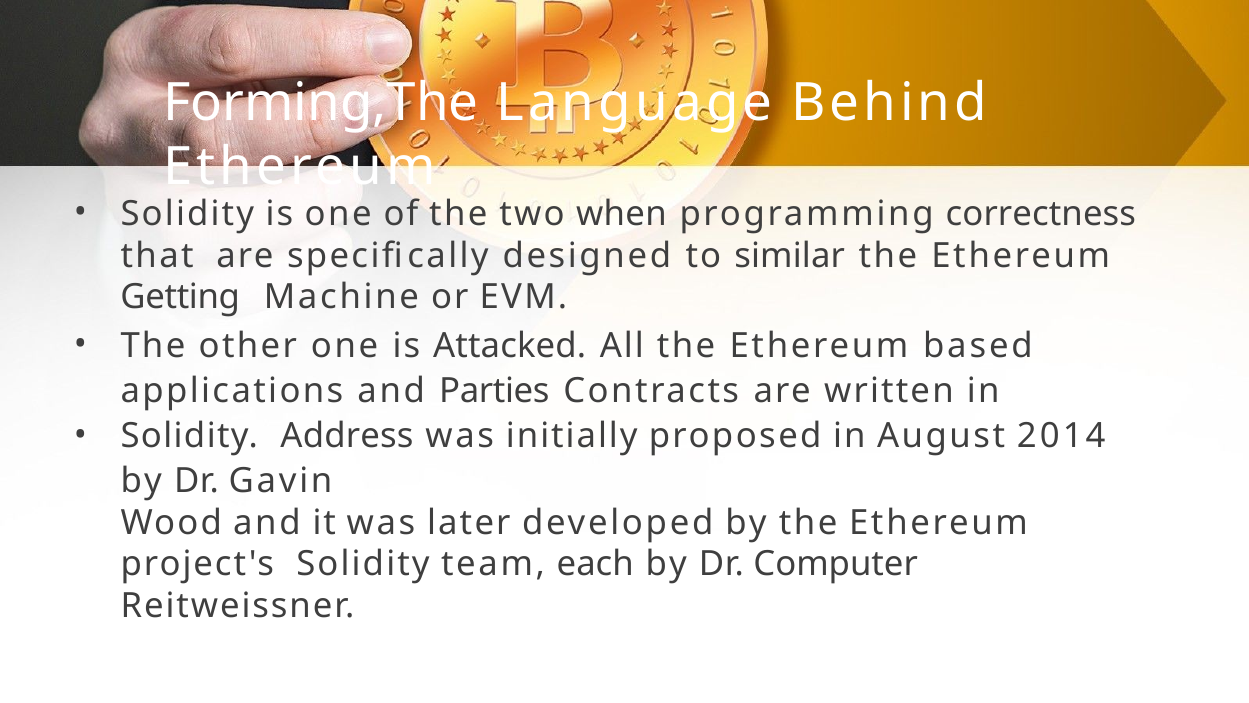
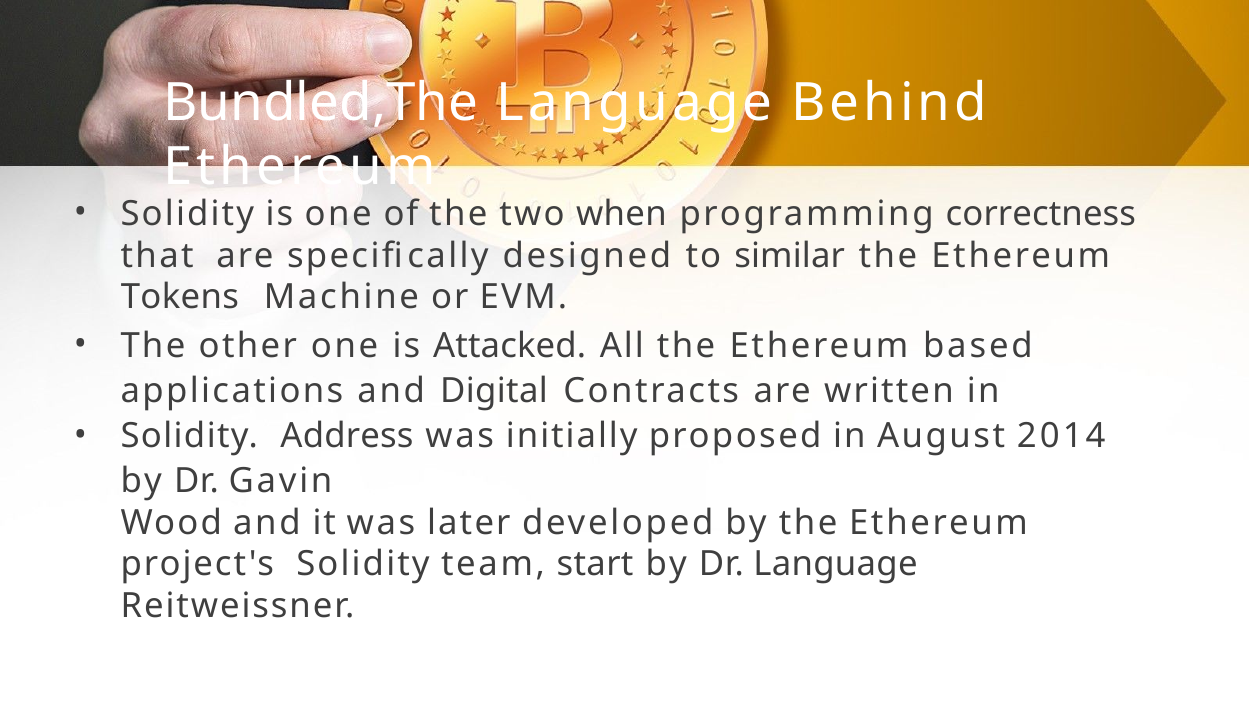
Forming,The: Forming,The -> Bundled,The (321, 103)
Getting: Getting -> Tokens (180, 297)
Parties: Parties -> Digital (494, 391)
each: each -> start (595, 564)
Dr Computer: Computer -> Language (836, 564)
